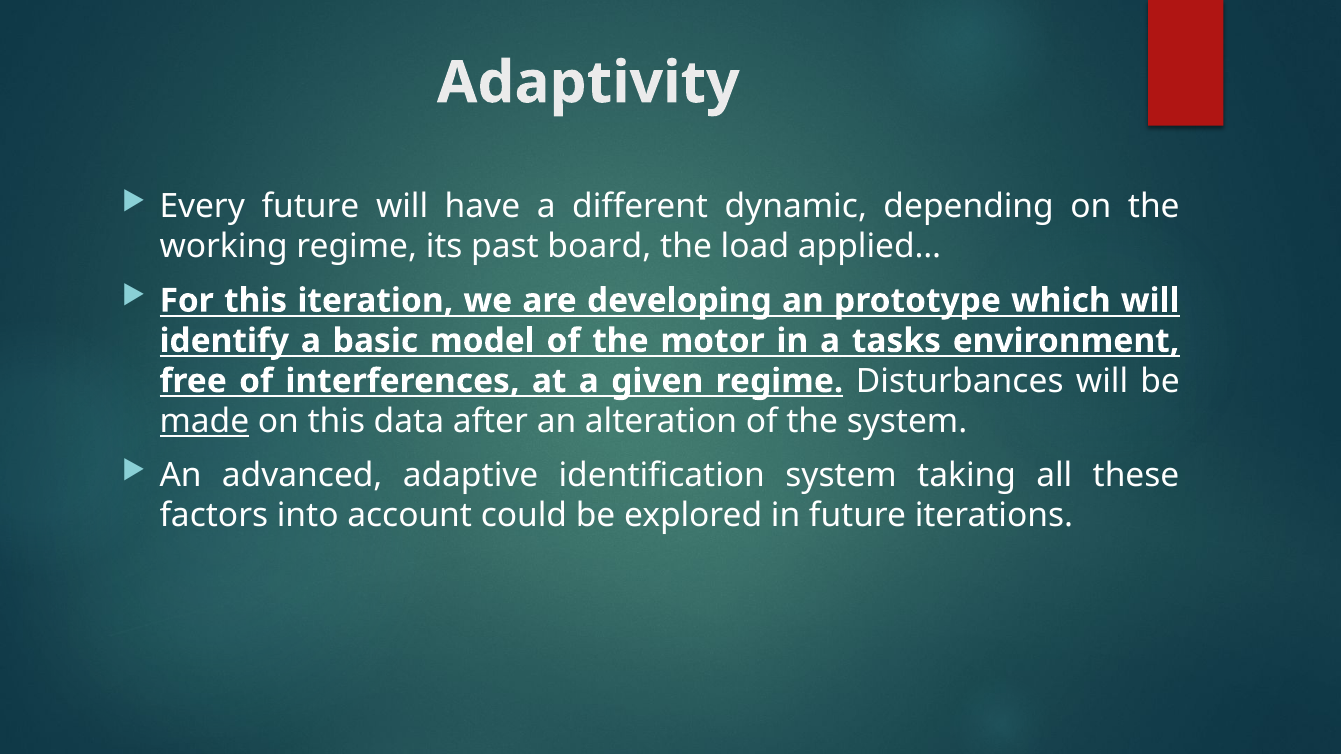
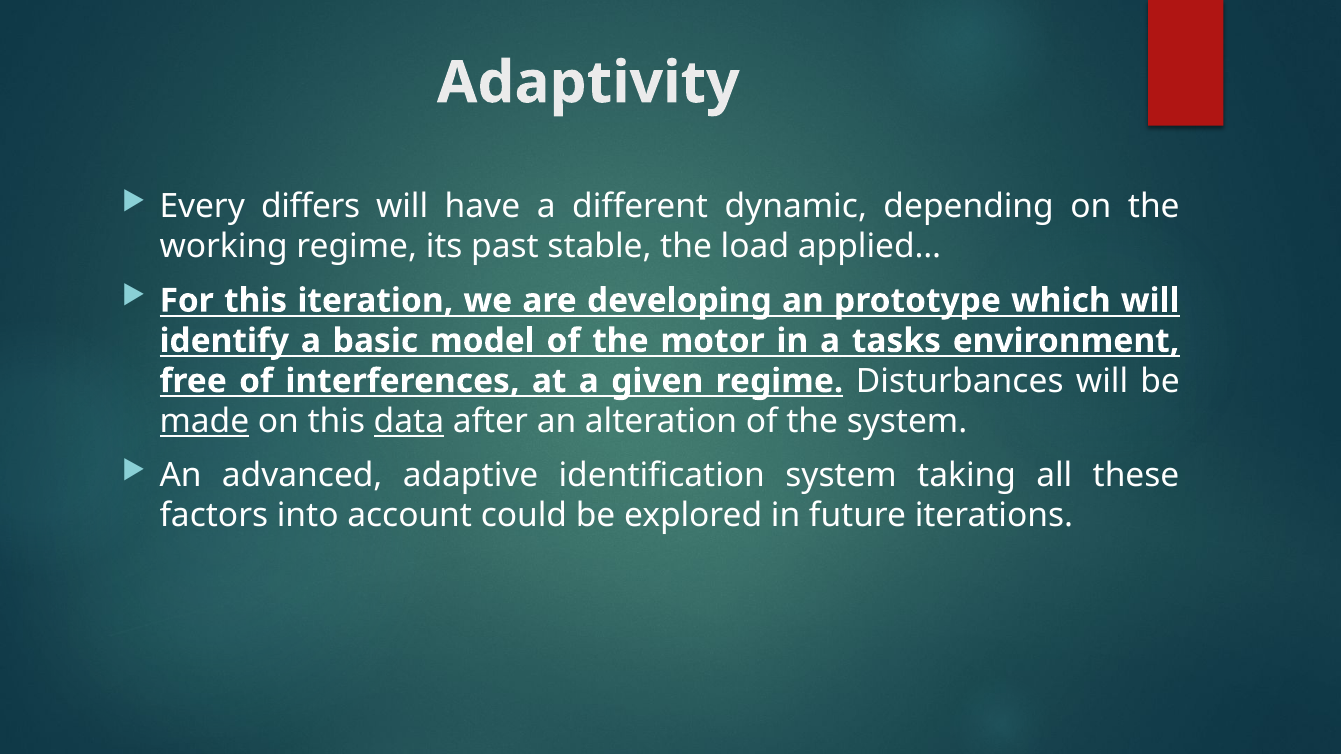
Every future: future -> differs (311, 206)
board: board -> stable (600, 247)
data underline: none -> present (409, 421)
